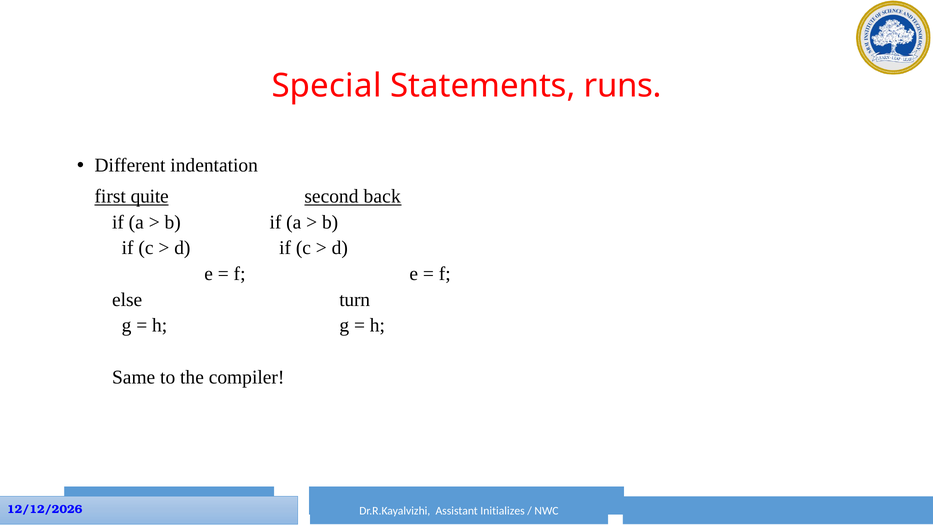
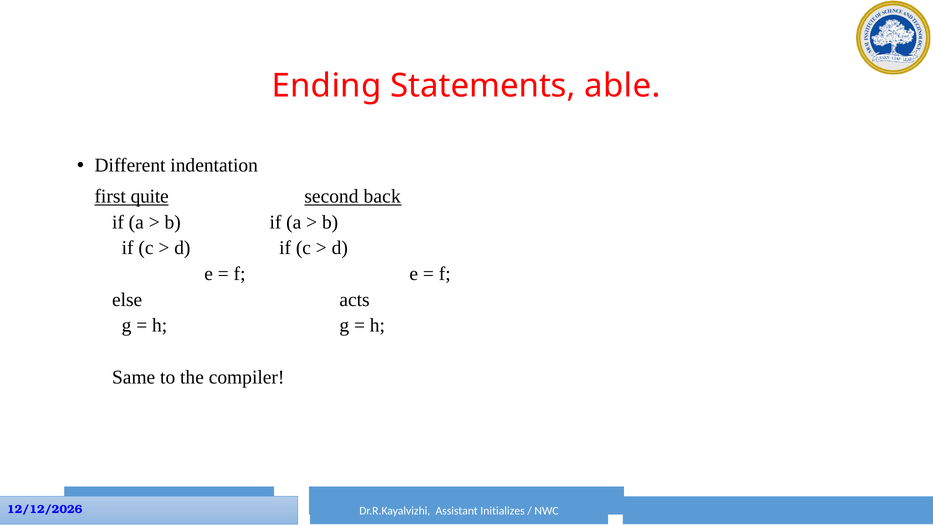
Special: Special -> Ending (327, 86)
runs: runs -> able (623, 86)
turn: turn -> acts (355, 300)
